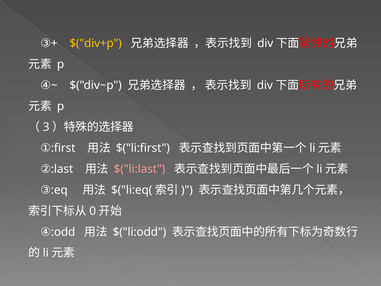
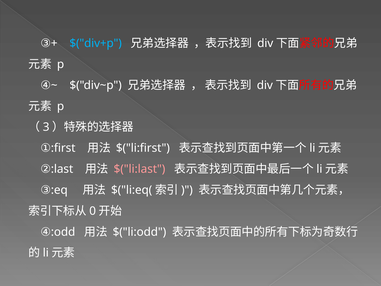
$("div+p colour: yellow -> light blue (96, 43)
